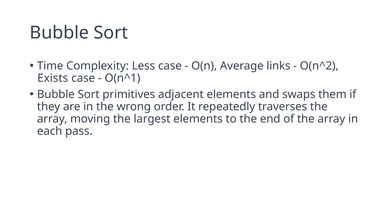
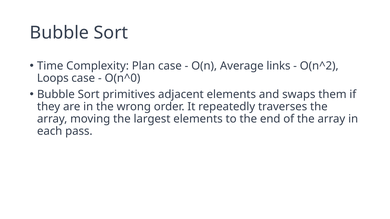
Less: Less -> Plan (143, 66)
Exists: Exists -> Loops (53, 78)
O(n^1: O(n^1 -> O(n^0 (122, 78)
